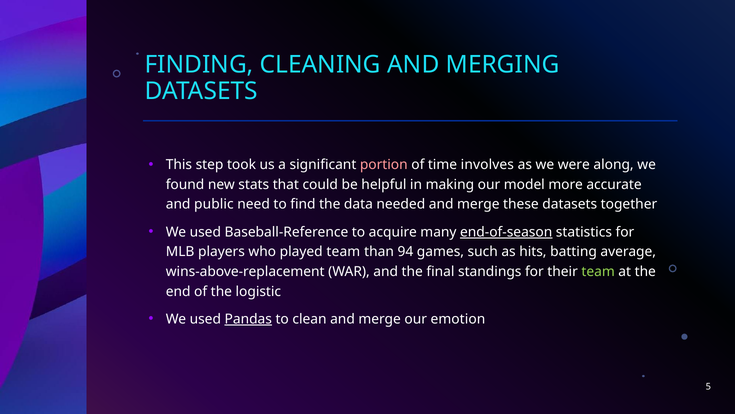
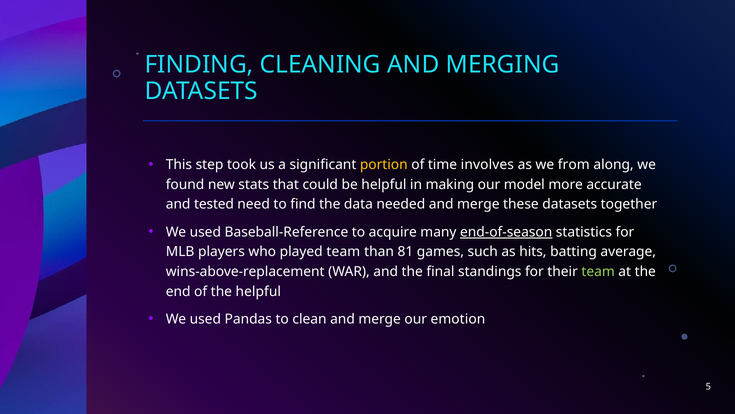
portion colour: pink -> yellow (384, 164)
were: were -> from (574, 164)
public: public -> tested (214, 204)
94: 94 -> 81 (405, 251)
the logistic: logistic -> helpful (258, 291)
Pandas underline: present -> none (248, 319)
